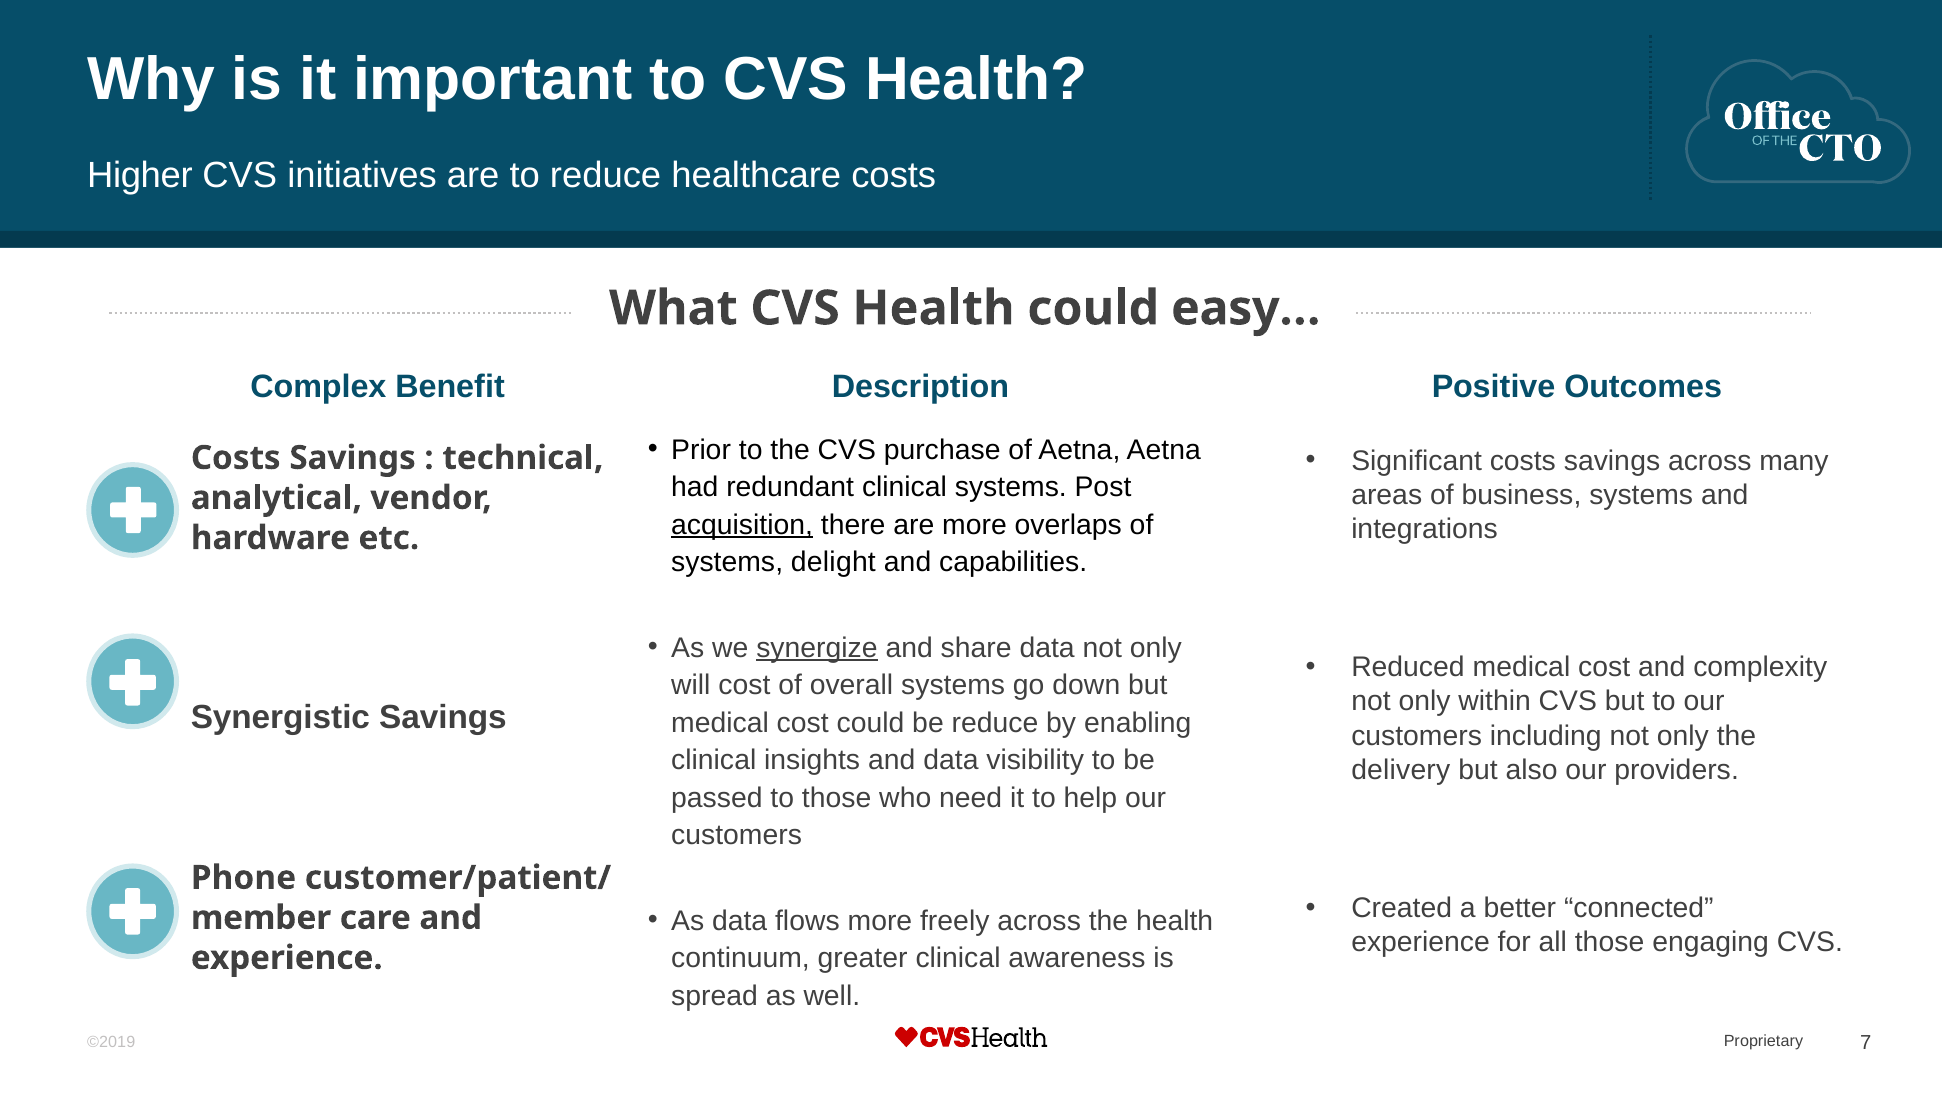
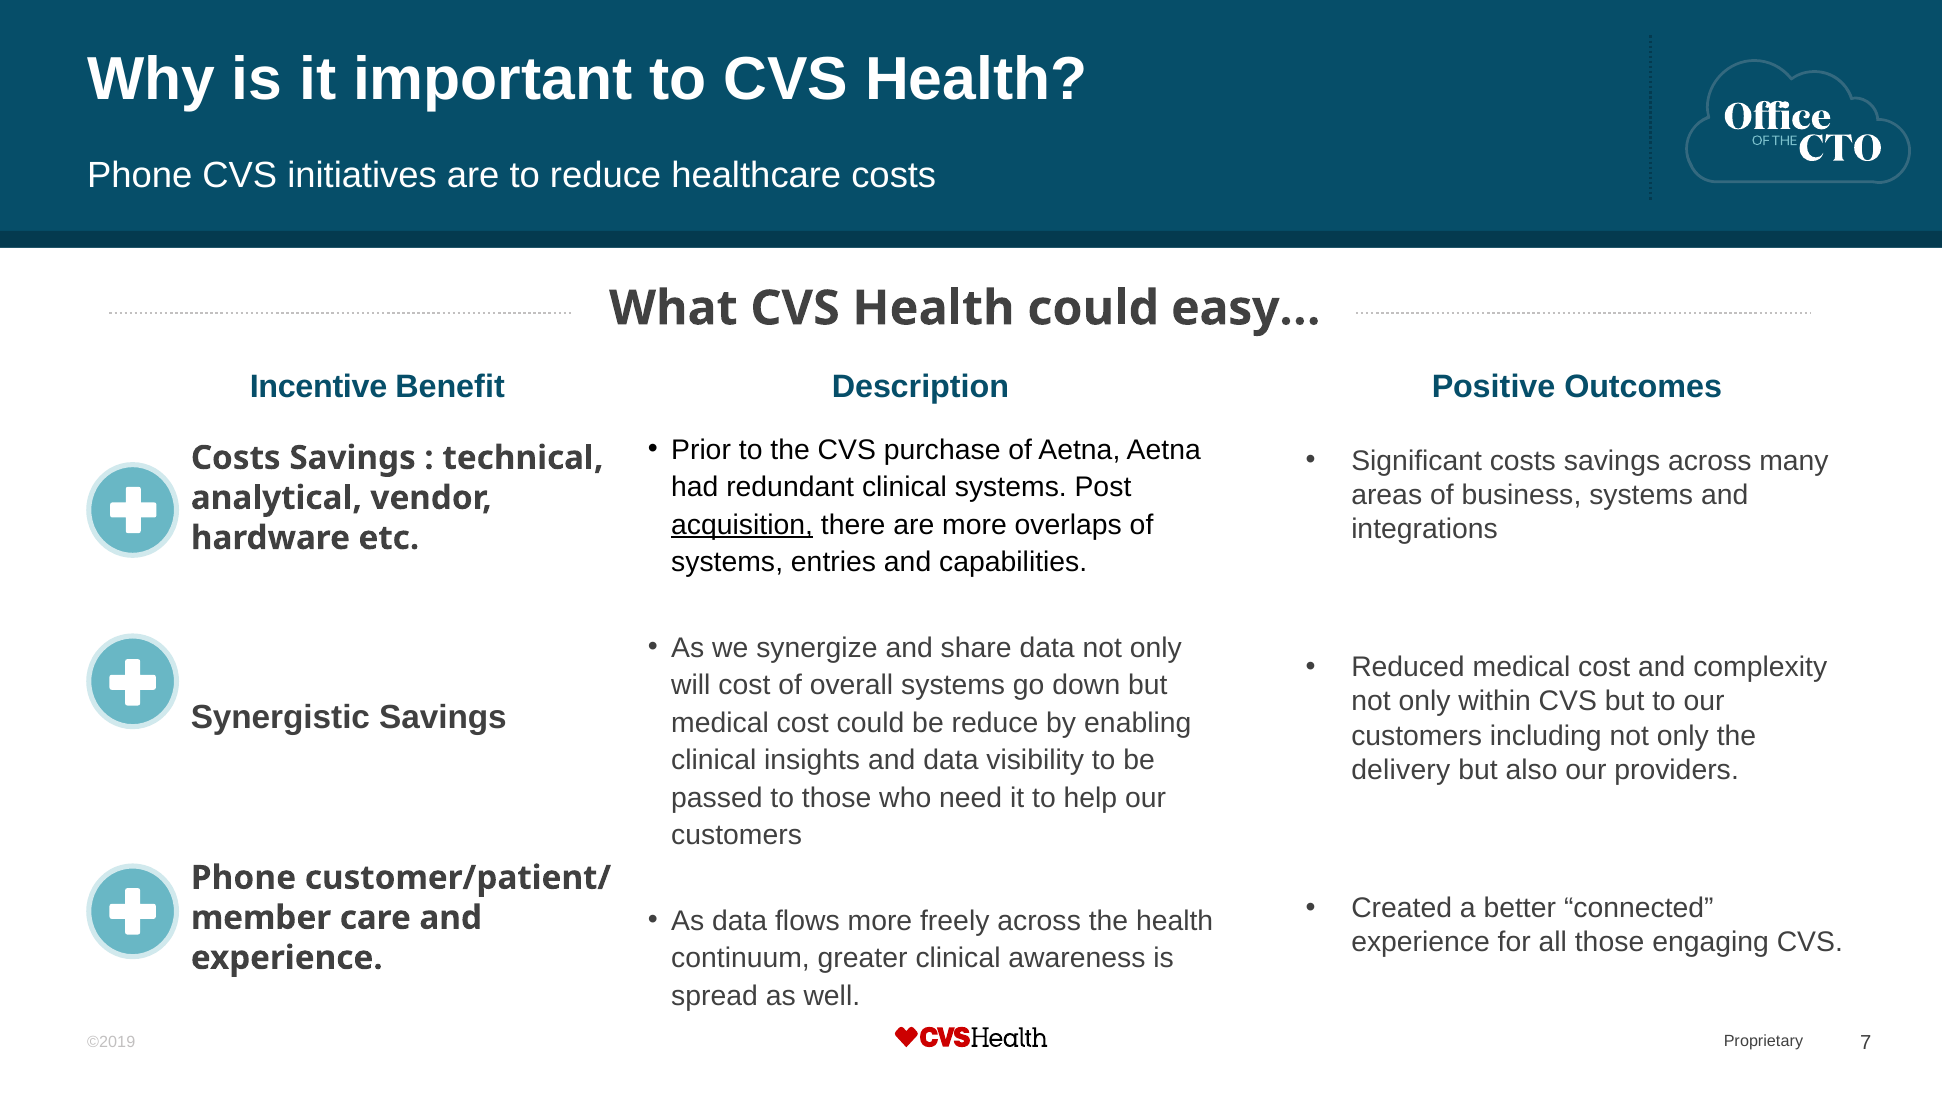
Higher: Higher -> Phone (140, 175)
Complex: Complex -> Incentive (319, 386)
delight: delight -> entries (834, 562)
synergize underline: present -> none (817, 648)
